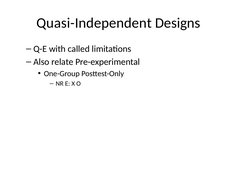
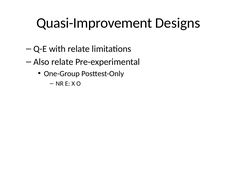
Quasi-Independent: Quasi-Independent -> Quasi-Improvement (94, 23)
with called: called -> relate (79, 49)
